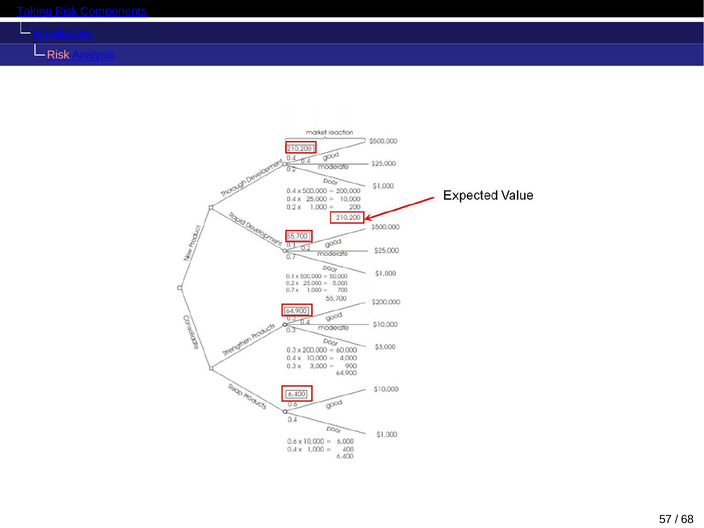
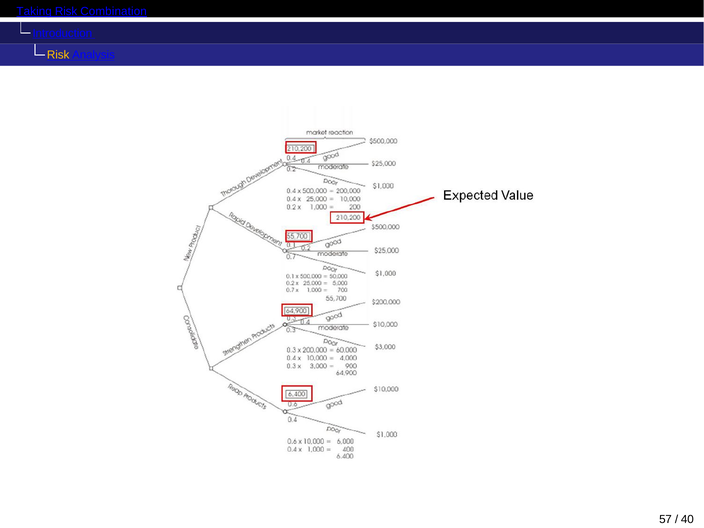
Components: Components -> Combination (114, 11)
Risk colour: pink -> yellow (58, 55)
68: 68 -> 40 (687, 520)
